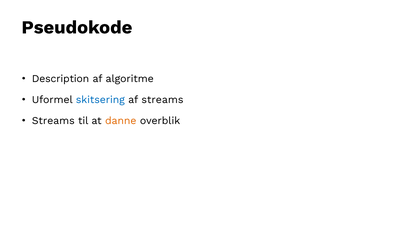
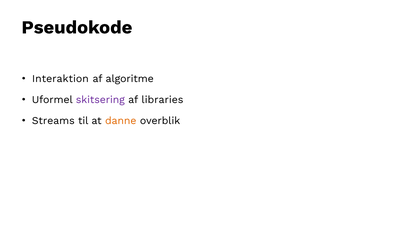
Description: Description -> Interaktion (60, 79)
skitsering colour: blue -> purple (100, 100)
af streams: streams -> libraries (162, 100)
